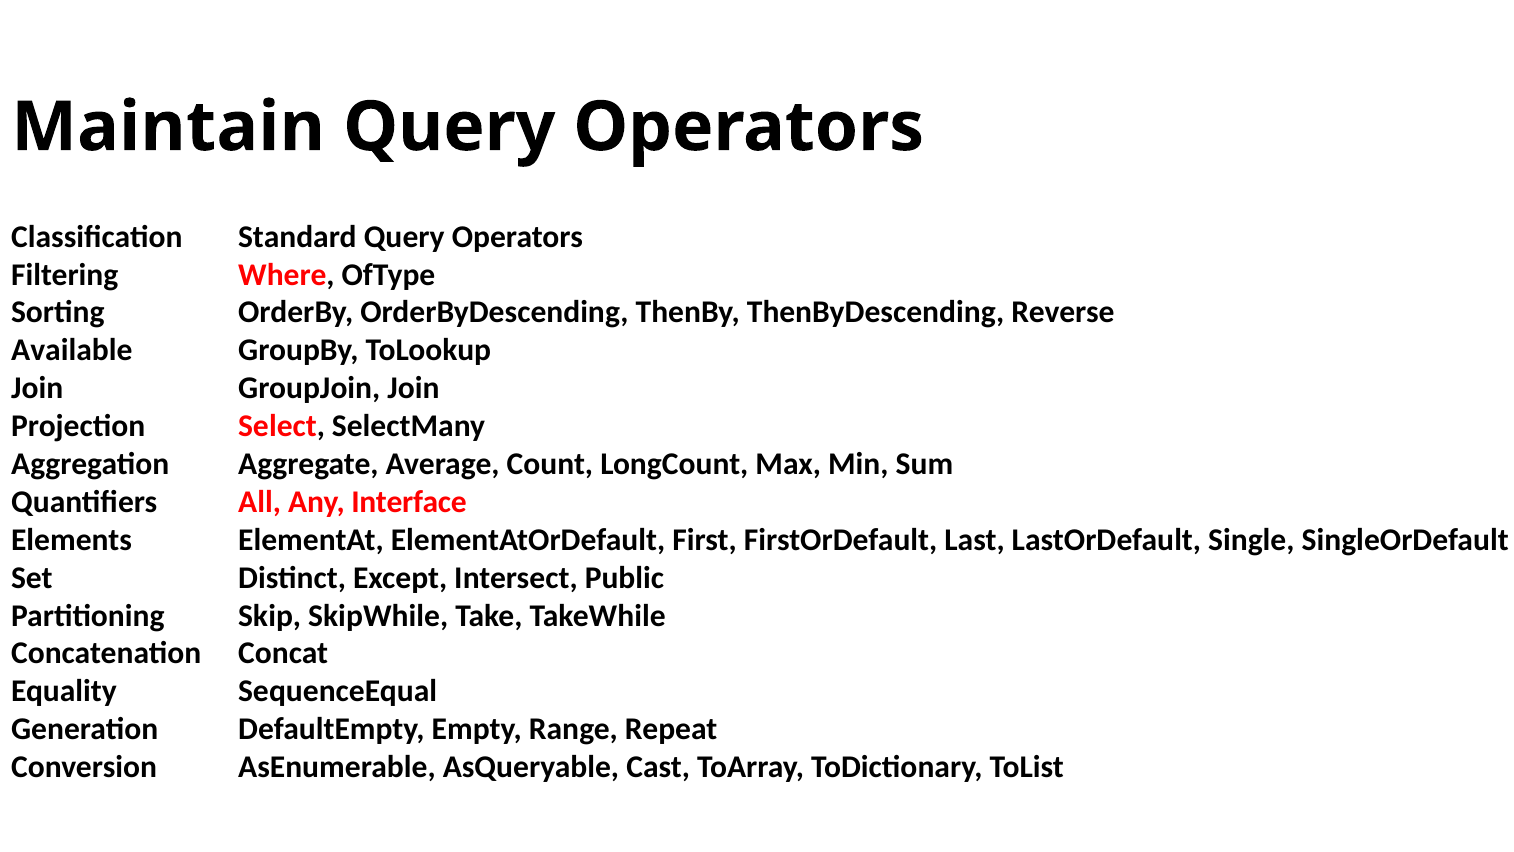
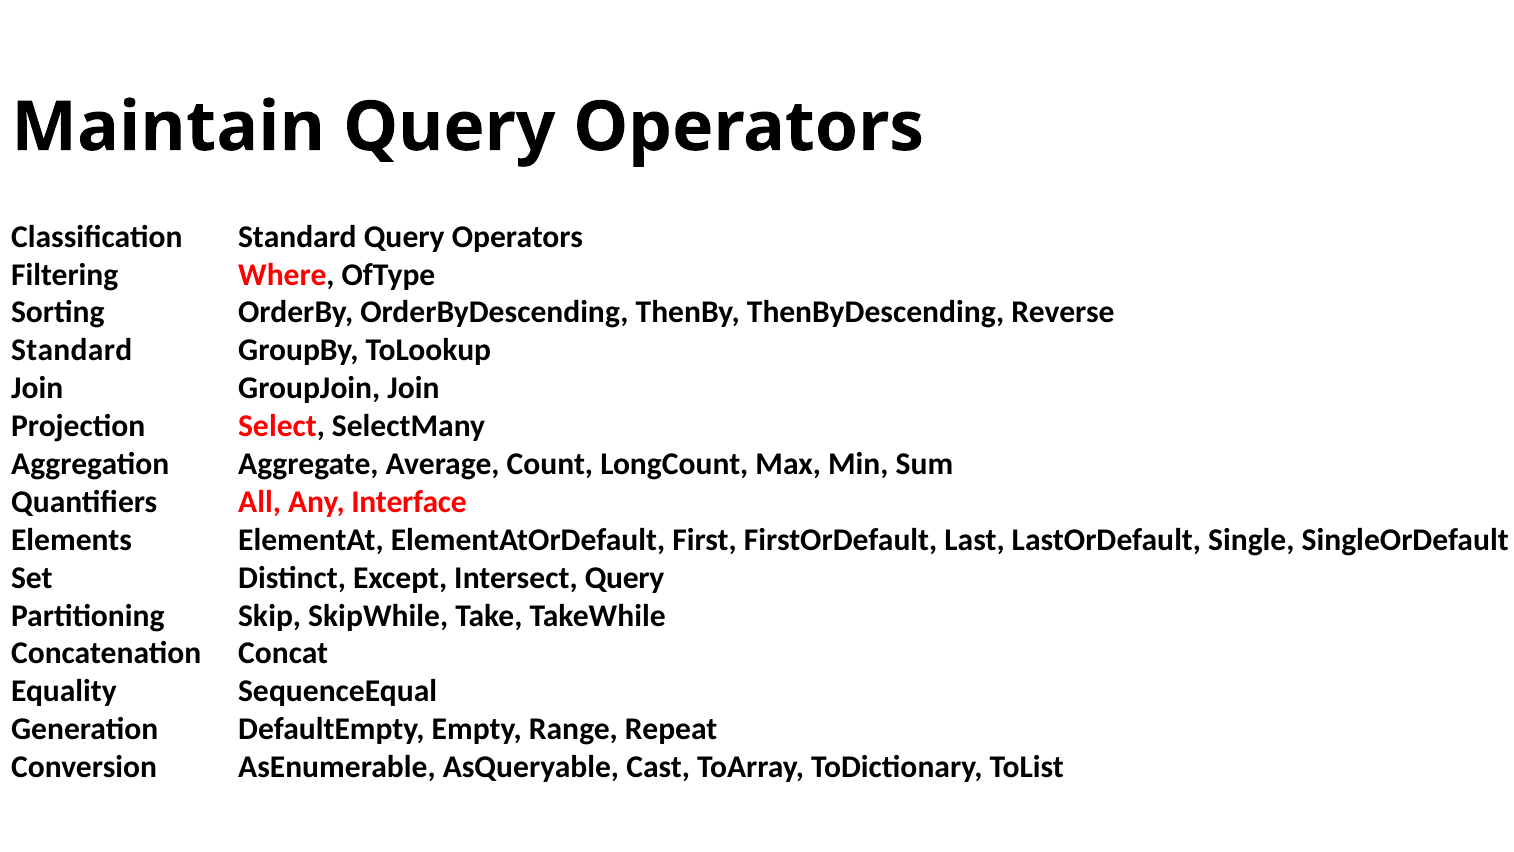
Available: Available -> Standard (72, 350)
Intersect Public: Public -> Query (624, 577)
